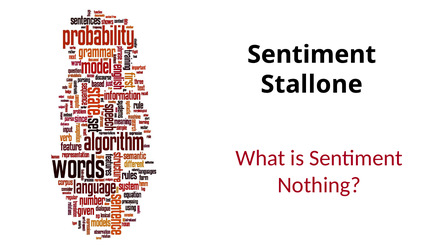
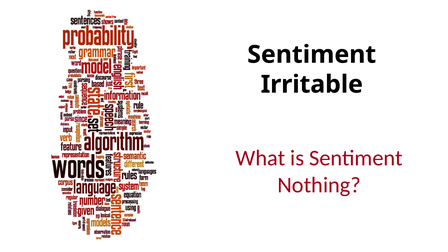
Stallone: Stallone -> Irritable (312, 84)
